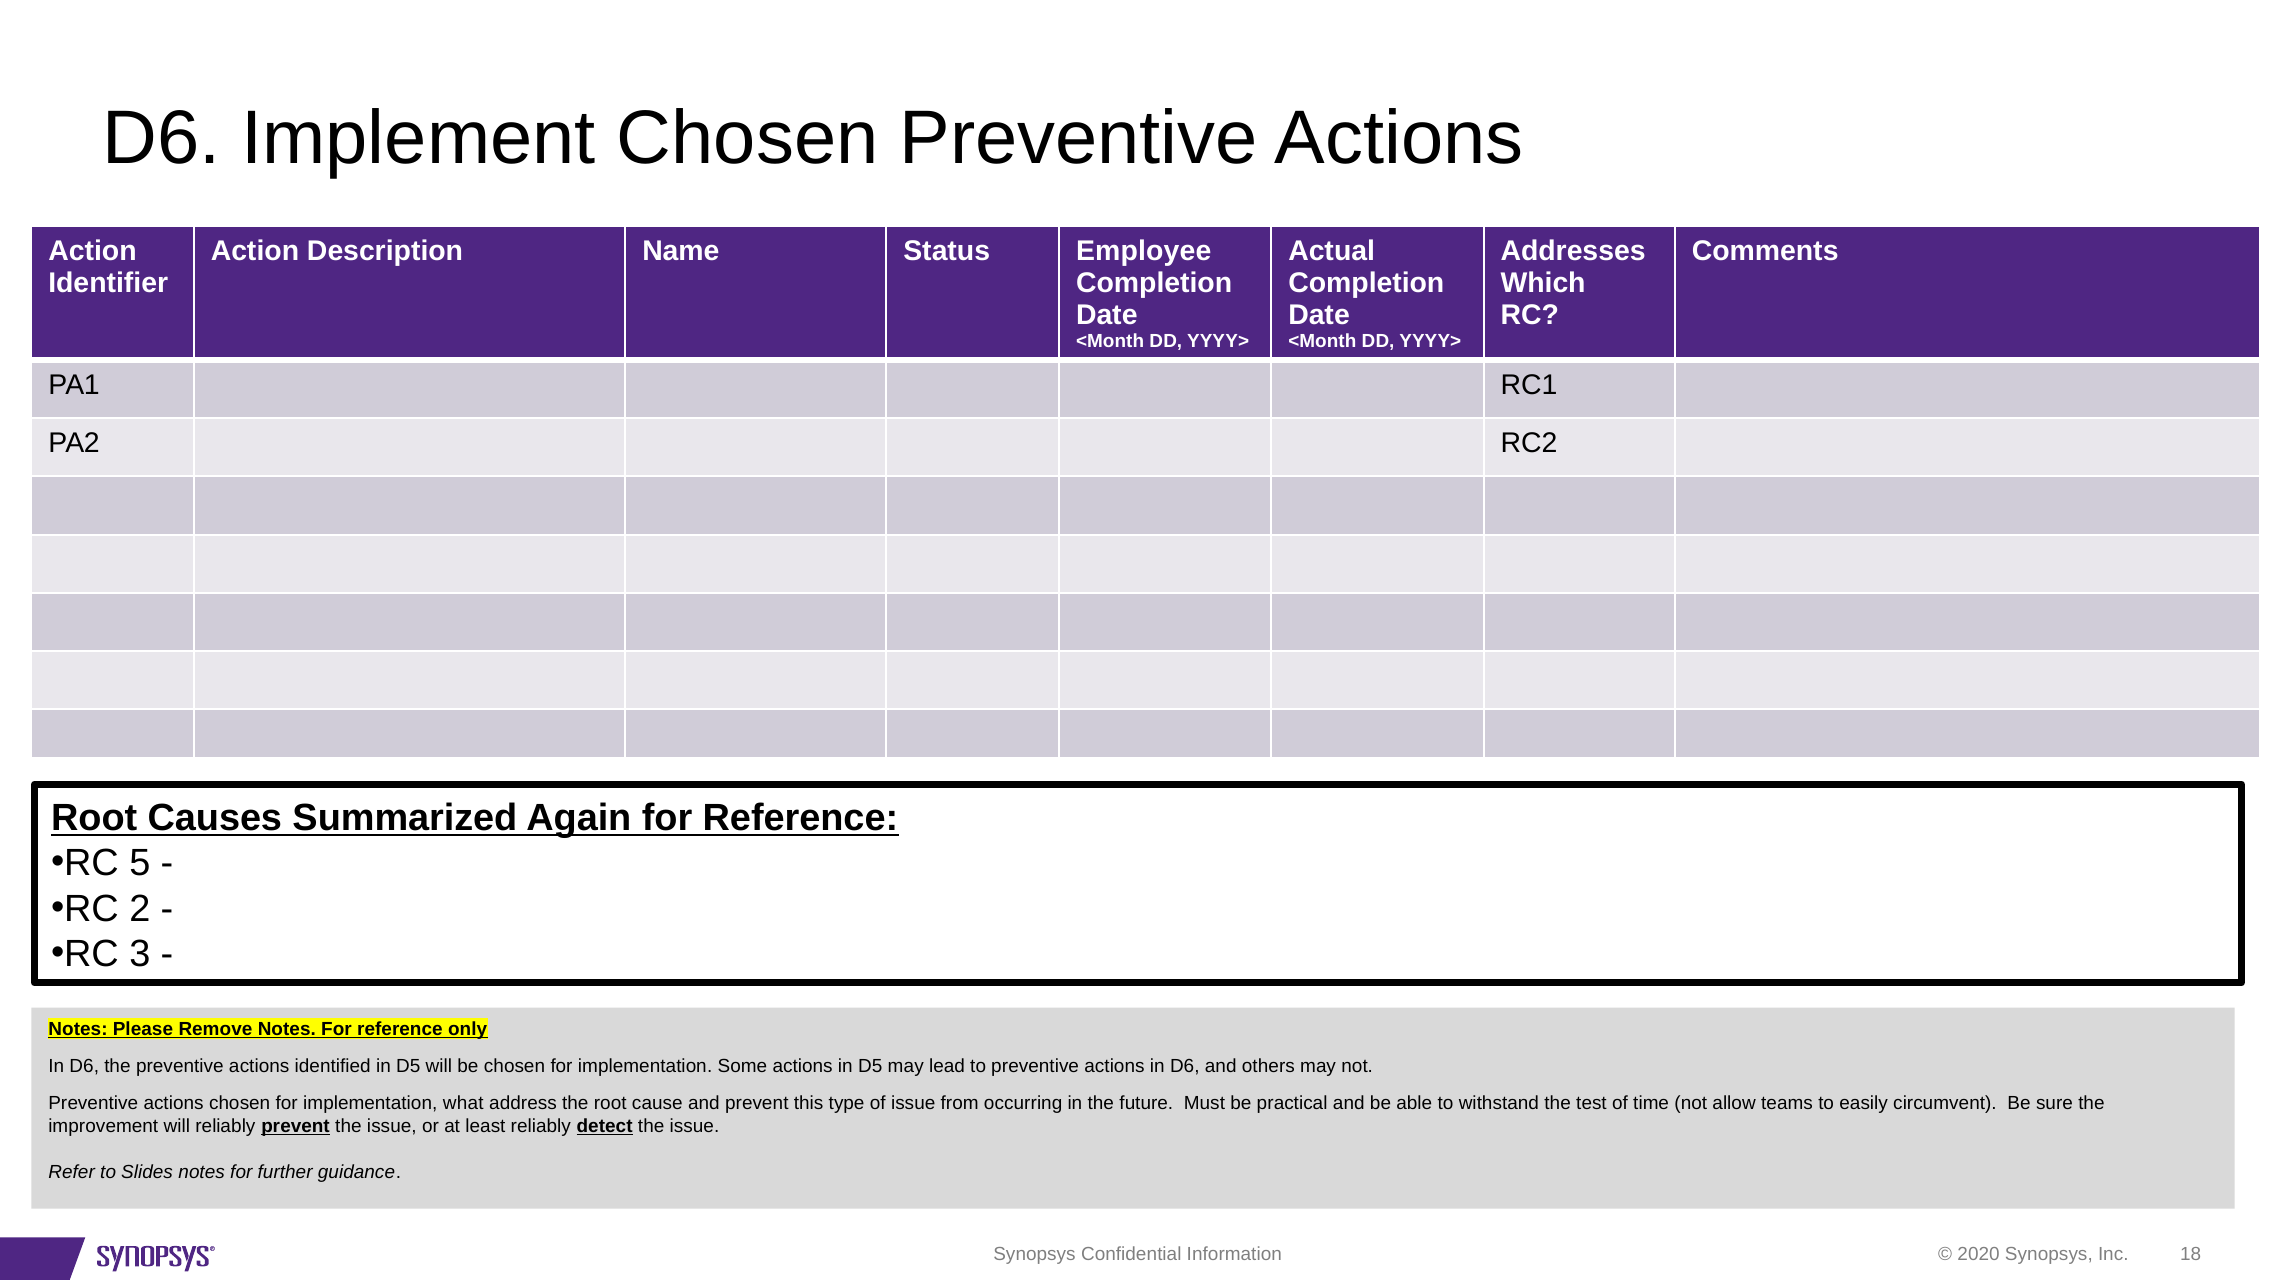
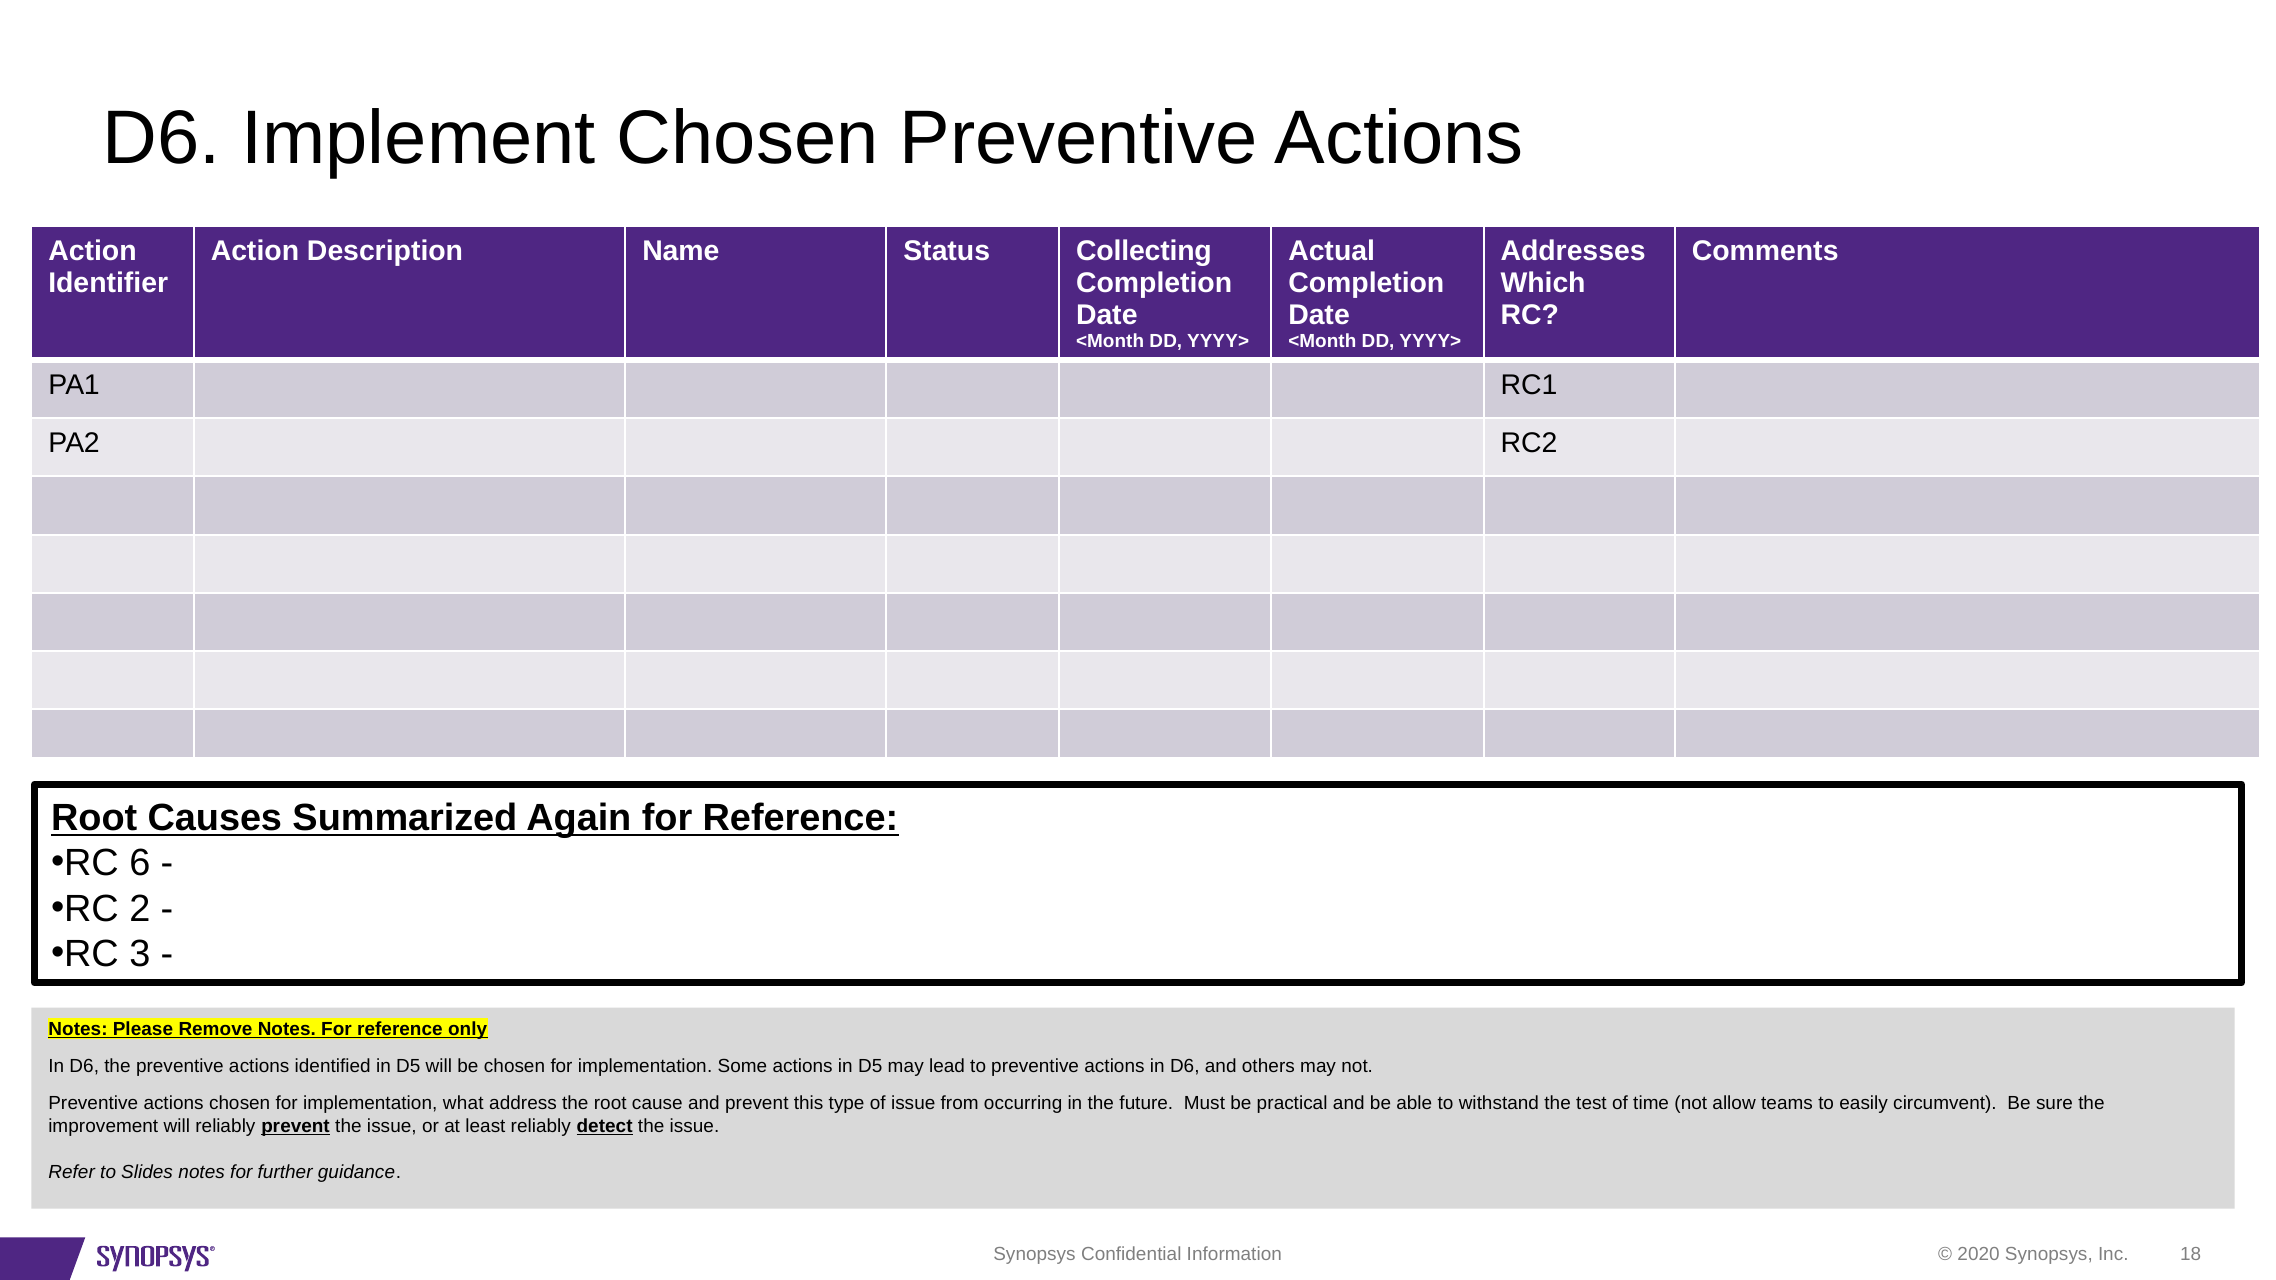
Employee: Employee -> Collecting (1144, 251)
5: 5 -> 6 (140, 864)
